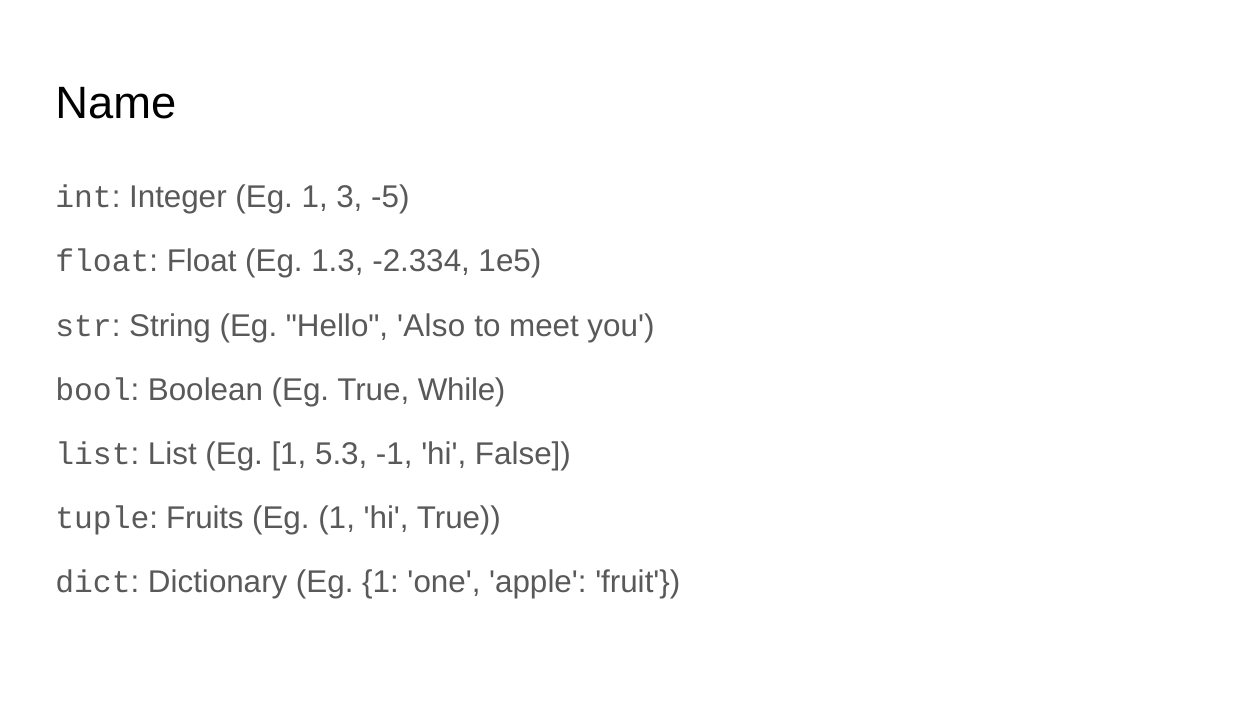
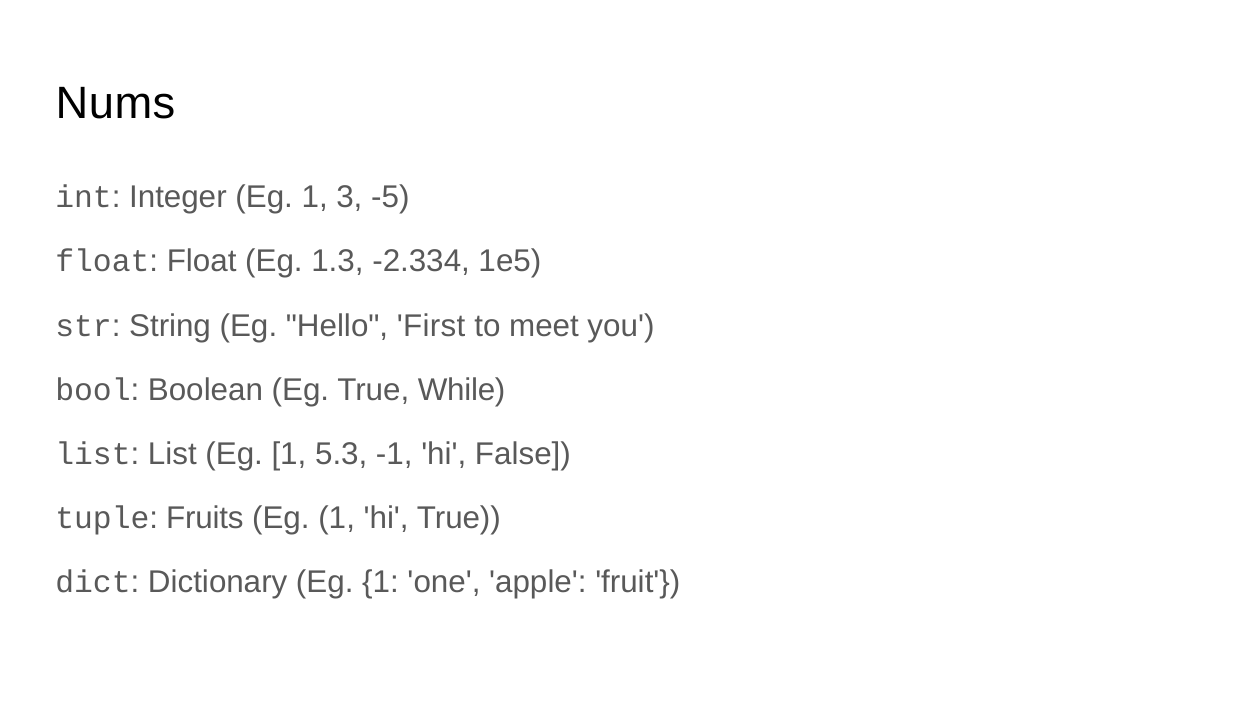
Name: Name -> Nums (116, 104)
Also: Also -> First (431, 326)
